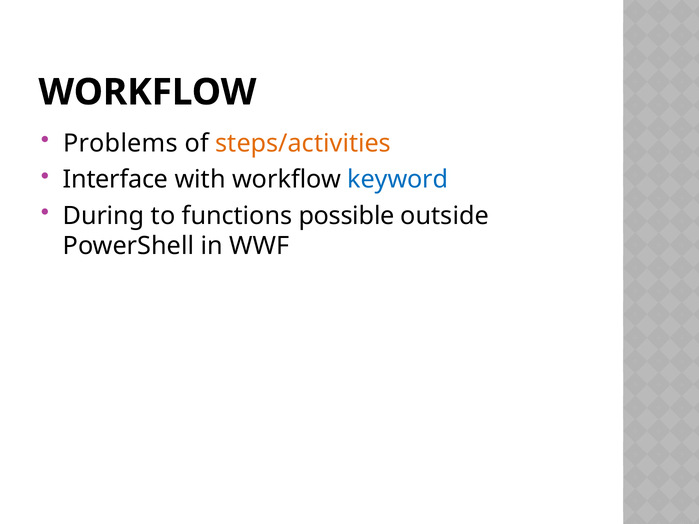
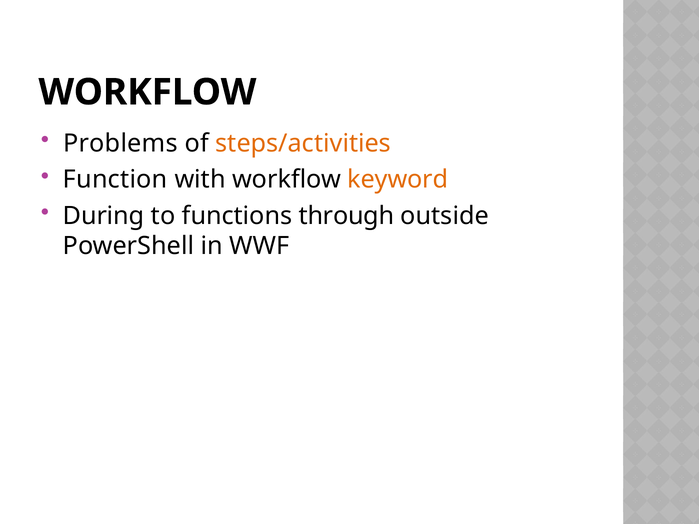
Interface: Interface -> Function (115, 180)
keyword colour: blue -> orange (398, 180)
possible: possible -> through (347, 216)
